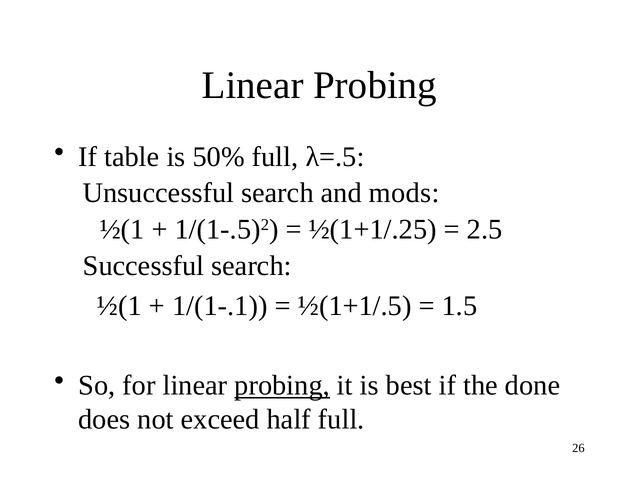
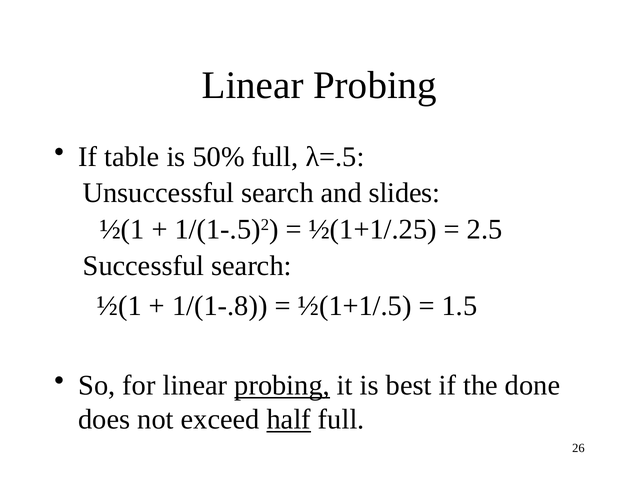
mods: mods -> slides (405, 193)
1/(1-.1: 1/(1-.1 -> 1/(1-.8 (220, 306)
half underline: none -> present (289, 420)
